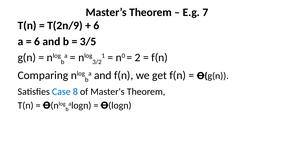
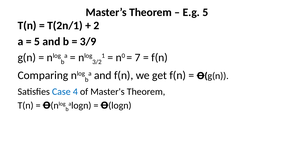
E.g 7: 7 -> 5 (205, 12)
T(2n/9: T(2n/9 -> T(2n/1 (65, 26)
6: 6 -> 2 (96, 26)
6: 6 -> 5 (37, 42)
3/5: 3/5 -> 3/9 (88, 42)
2: 2 -> 7 (138, 58)
8: 8 -> 4 (75, 92)
